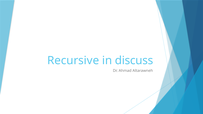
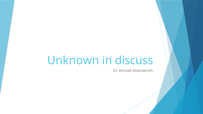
Recursive: Recursive -> Unknown (73, 61)
